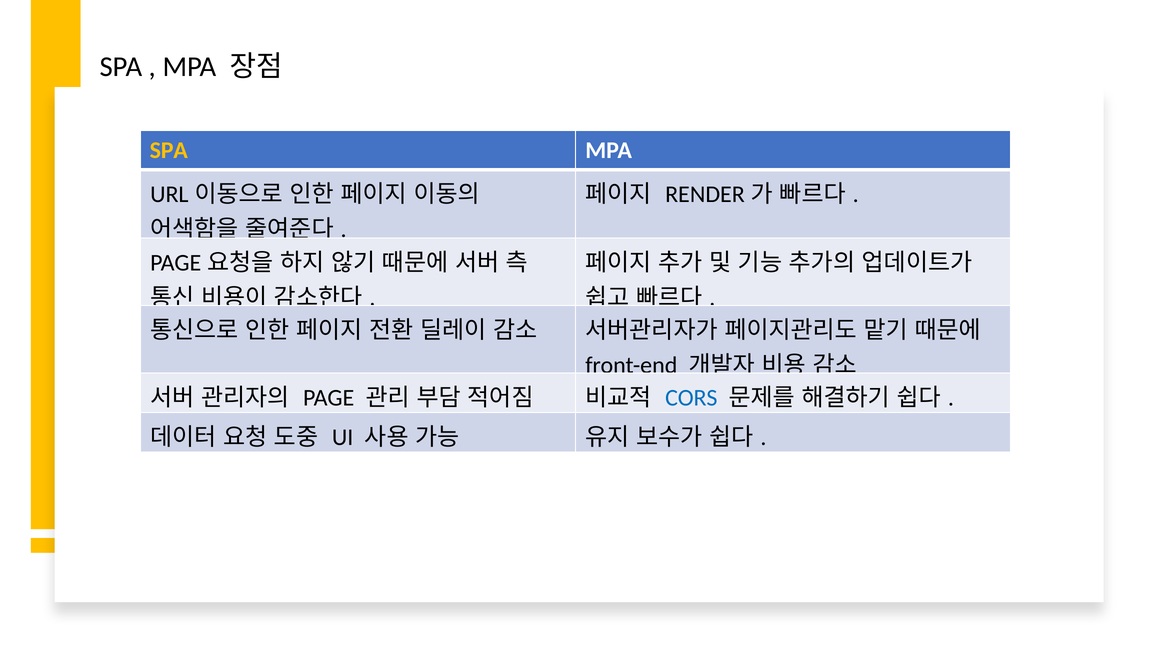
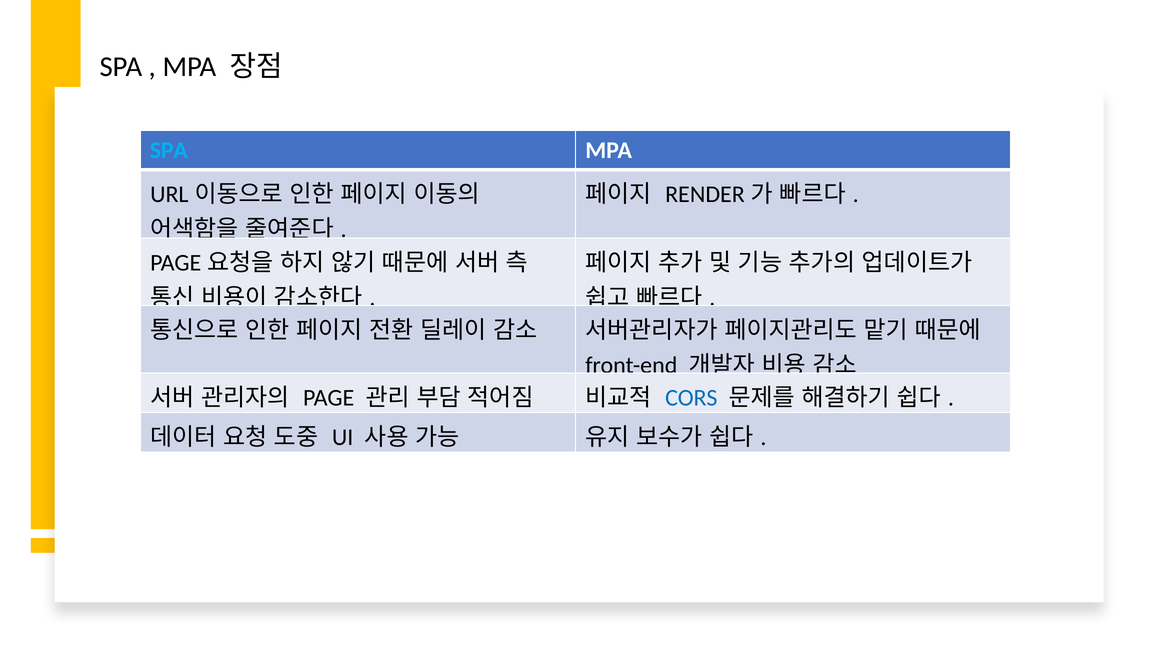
SPA colour: yellow -> light blue (169, 151)
